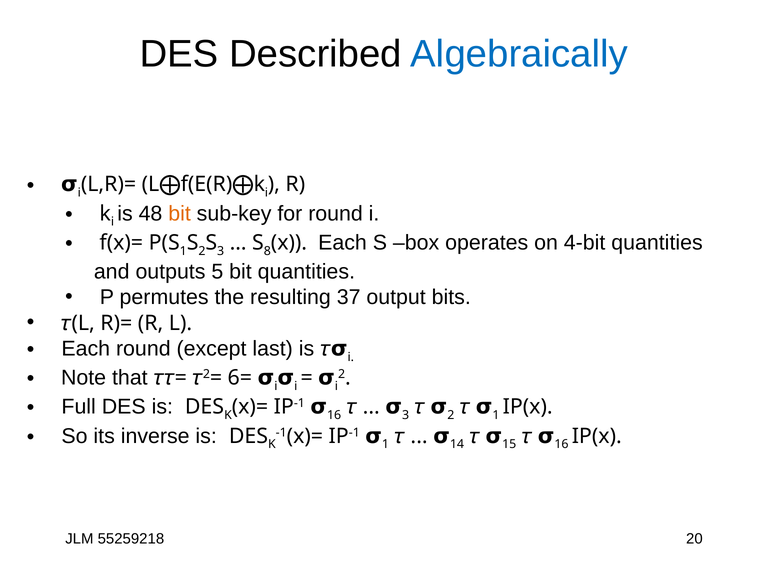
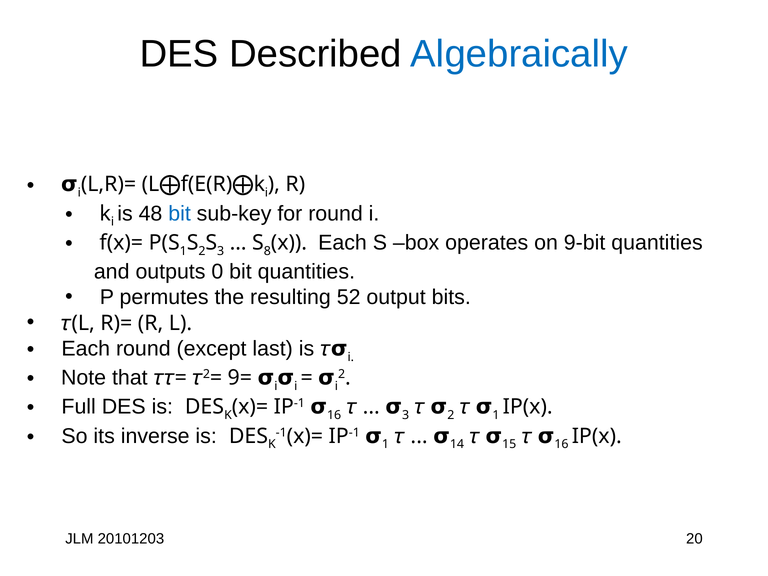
bit colour: orange -> blue (180, 214)
4-bit: 4-bit -> 9-bit (585, 243)
5: 5 -> 0 (217, 272)
37: 37 -> 52 (349, 297)
6=: 6= -> 9= (240, 378)
55259218: 55259218 -> 20101203 (131, 539)
